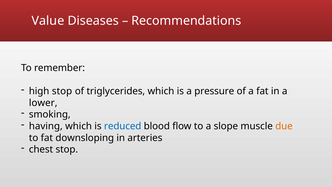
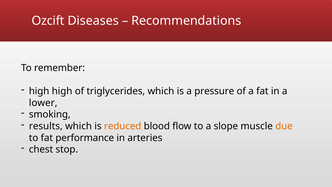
Value: Value -> Ozcift (48, 21)
high stop: stop -> high (62, 91)
having: having -> results (46, 126)
reduced colour: blue -> orange (123, 126)
downsloping: downsloping -> performance (85, 138)
